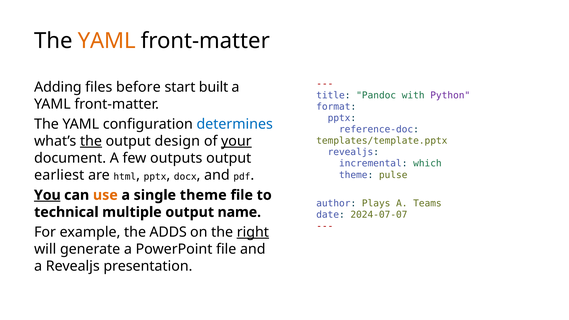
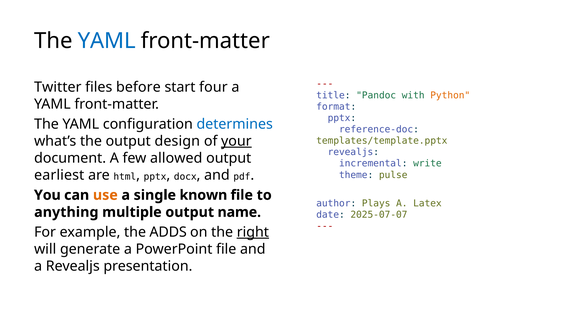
YAML colour: orange -> blue (107, 41)
Adding: Adding -> Twitter (58, 87)
built: built -> four (213, 87)
Python colour: purple -> orange (450, 95)
the underline: present -> none (91, 141)
outputs: outputs -> allowed (176, 158)
which: which -> write (427, 164)
You underline: present -> none (47, 195)
single theme: theme -> known (203, 195)
Teams: Teams -> Latex (427, 203)
technical: technical -> anything (66, 212)
2024-07-07: 2024-07-07 -> 2025-07-07 (379, 215)
